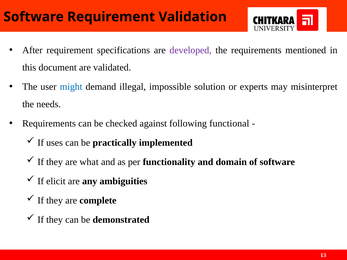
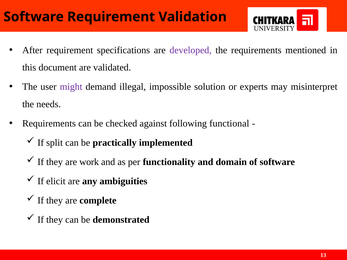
might colour: blue -> purple (71, 87)
uses: uses -> split (55, 143)
what: what -> work (89, 162)
